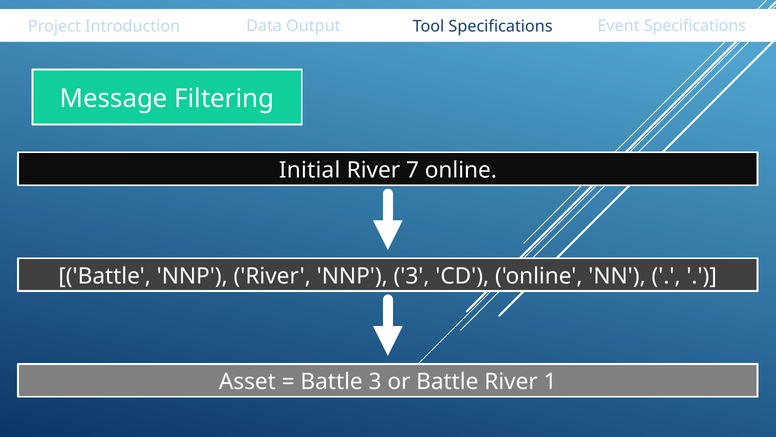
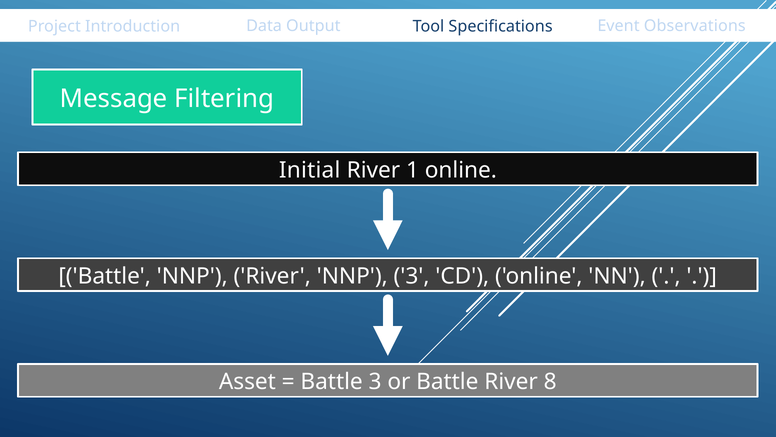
Event Specifications: Specifications -> Observations (695, 26)
7: 7 -> 1 (413, 170)
1: 1 -> 8 (550, 381)
